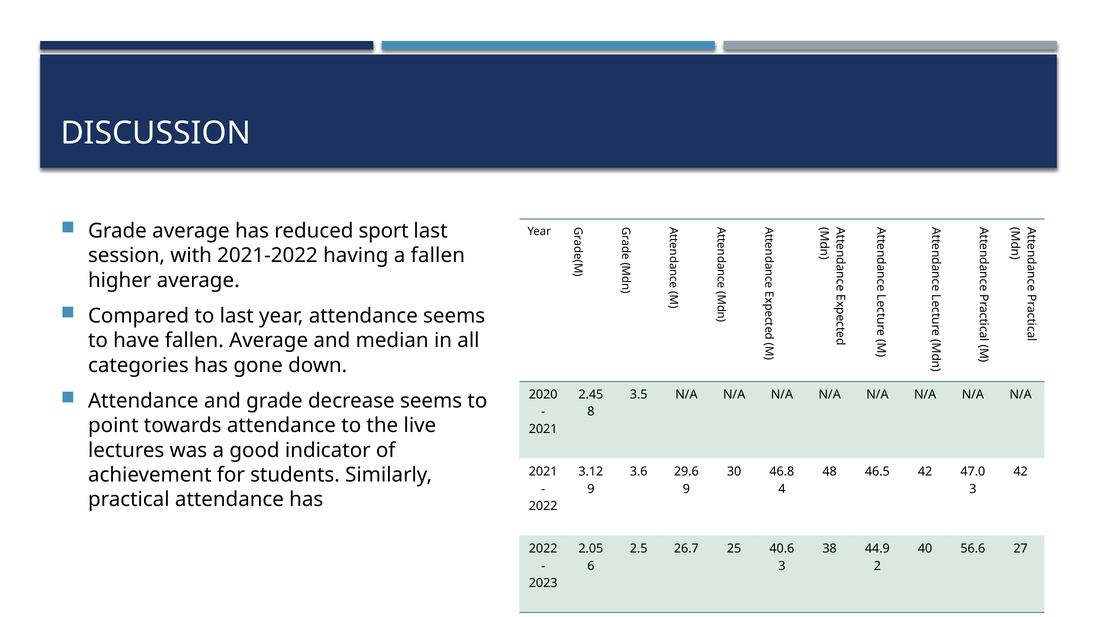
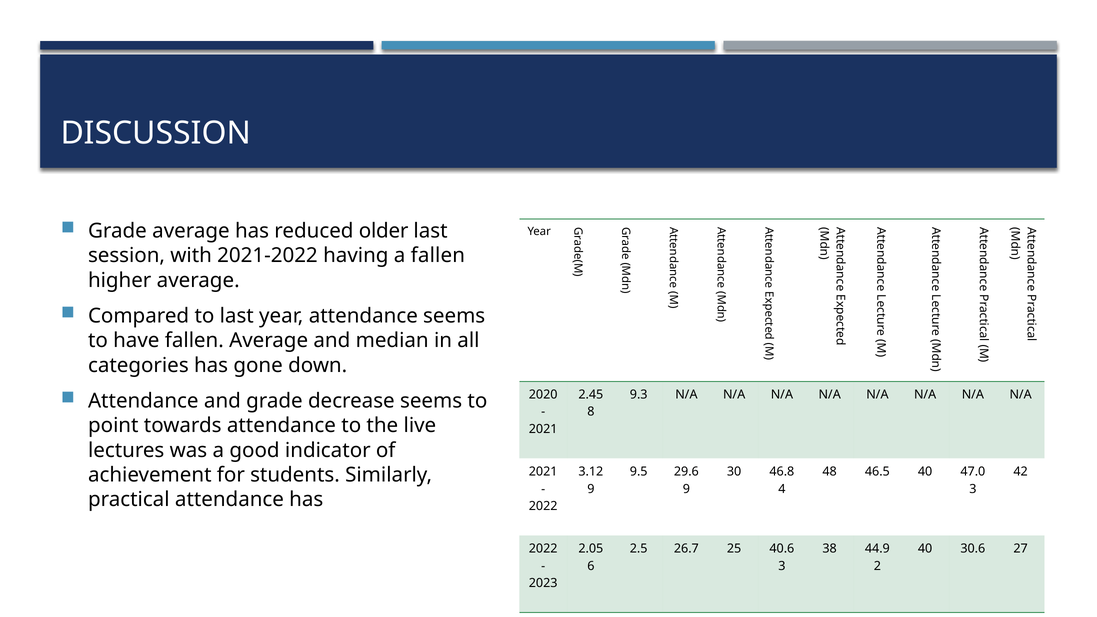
sport: sport -> older (384, 231)
3.5: 3.5 -> 9.3 (639, 395)
3.6: 3.6 -> 9.5 (639, 472)
46.5 42: 42 -> 40 (925, 472)
56.6: 56.6 -> 30.6 (973, 549)
